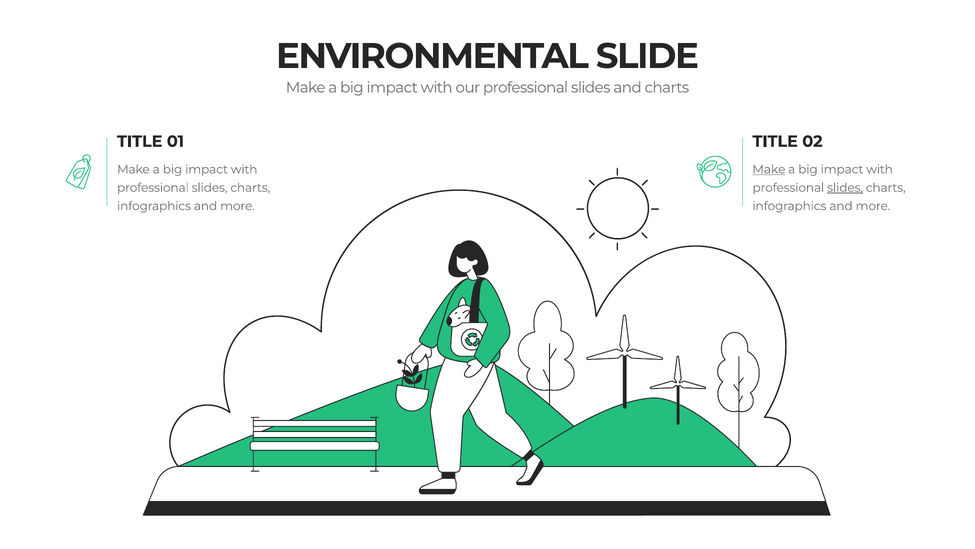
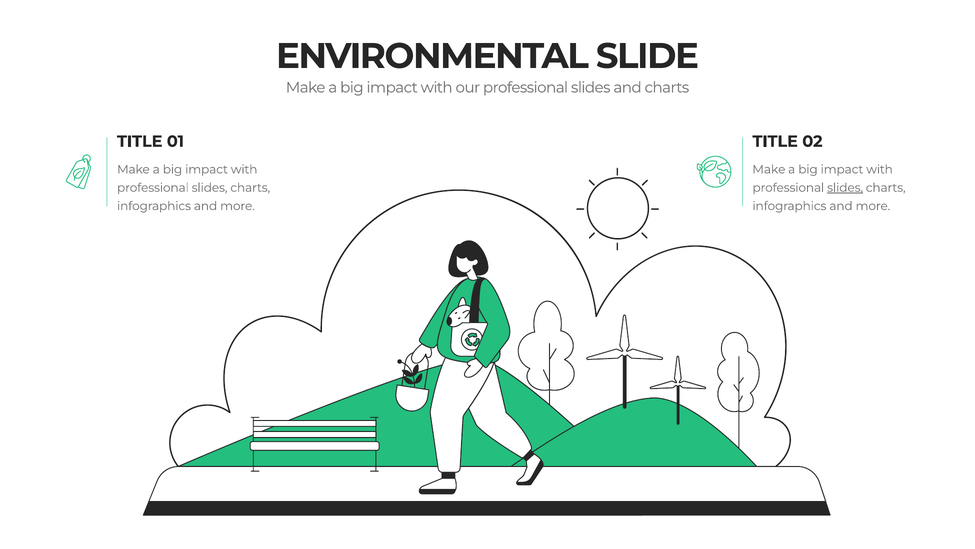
Make underline: present -> none (769, 169)
